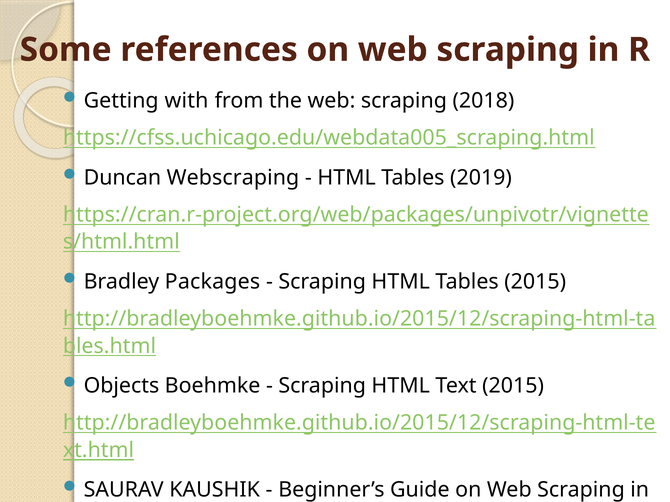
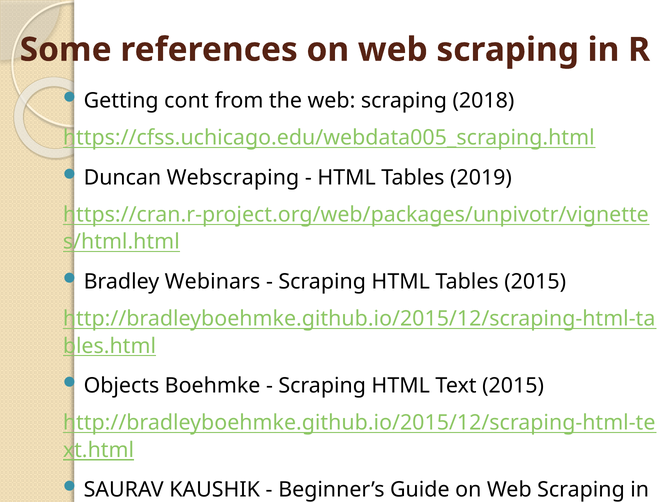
Getting with: with -> cont (186, 101)
Packages: Packages -> Webinars (213, 282)
